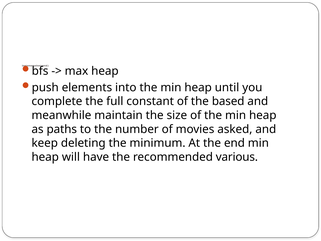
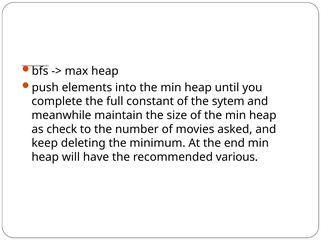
based: based -> sytem (228, 101)
paths: paths -> check (62, 129)
